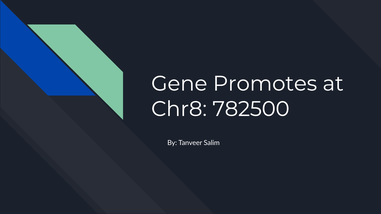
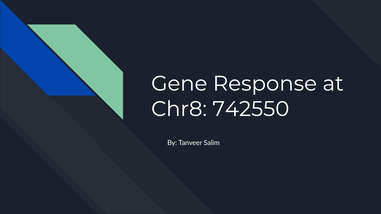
Promotes: Promotes -> Response (265, 84)
782500: 782500 -> 742550 (251, 109)
